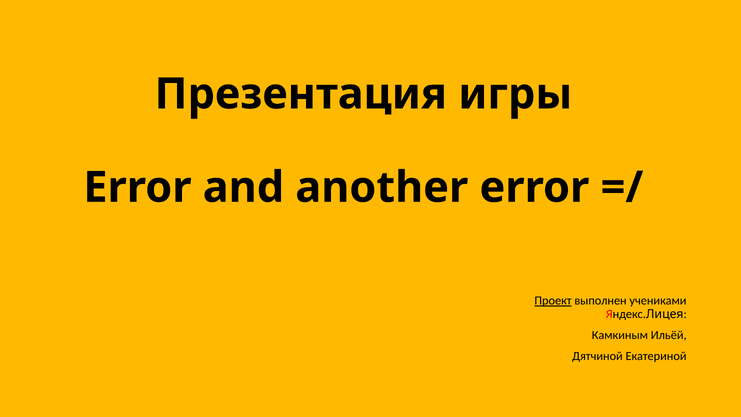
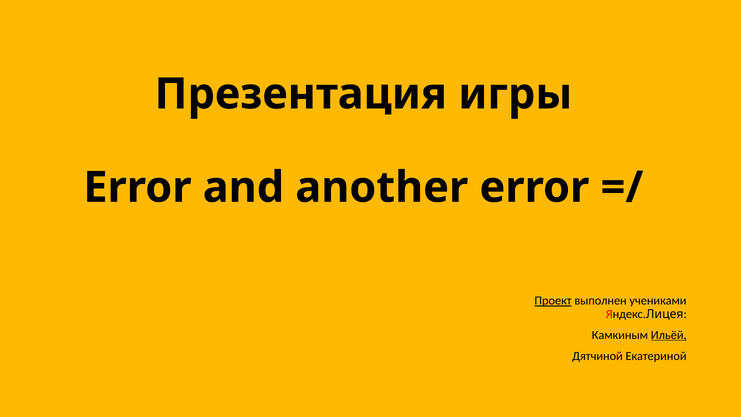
Ильёй underline: none -> present (669, 335)
